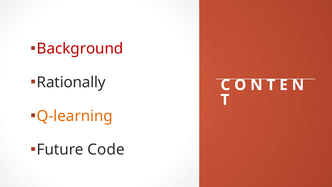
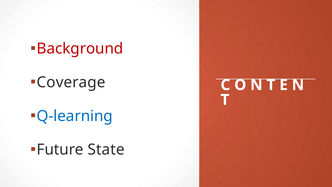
Rationally: Rationally -> Coverage (71, 82)
Q-learning colour: orange -> blue (75, 116)
Code: Code -> State (106, 149)
